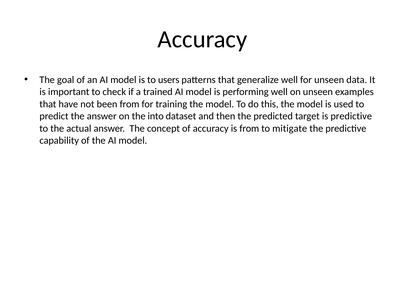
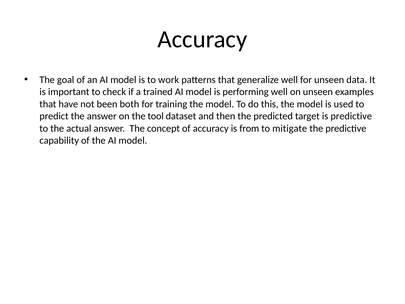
users: users -> work (169, 80)
been from: from -> both (129, 104)
into: into -> tool (156, 116)
